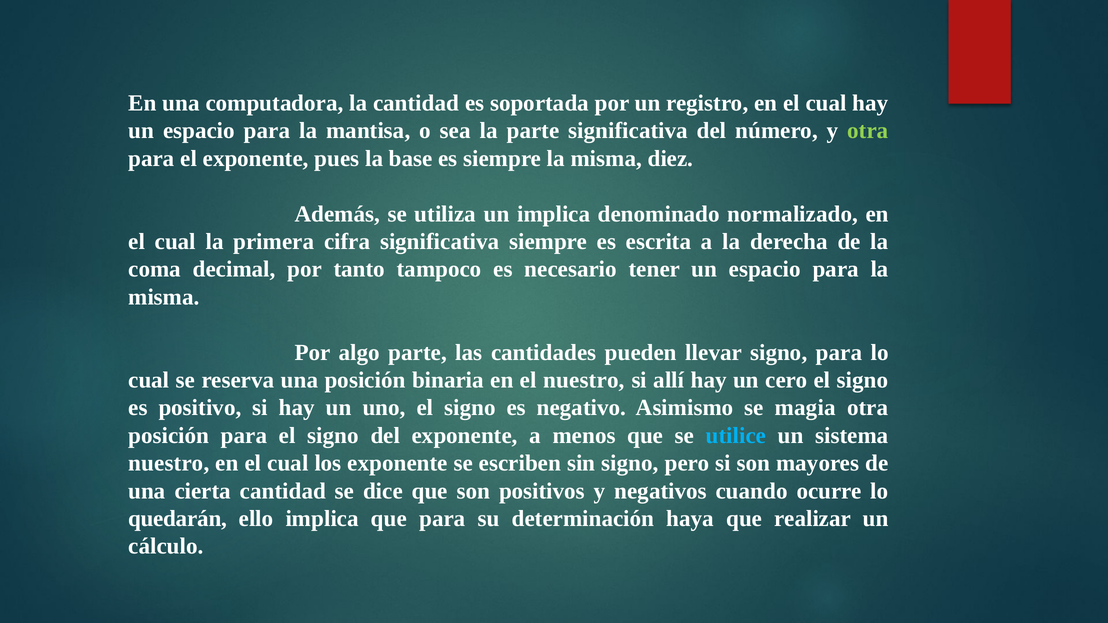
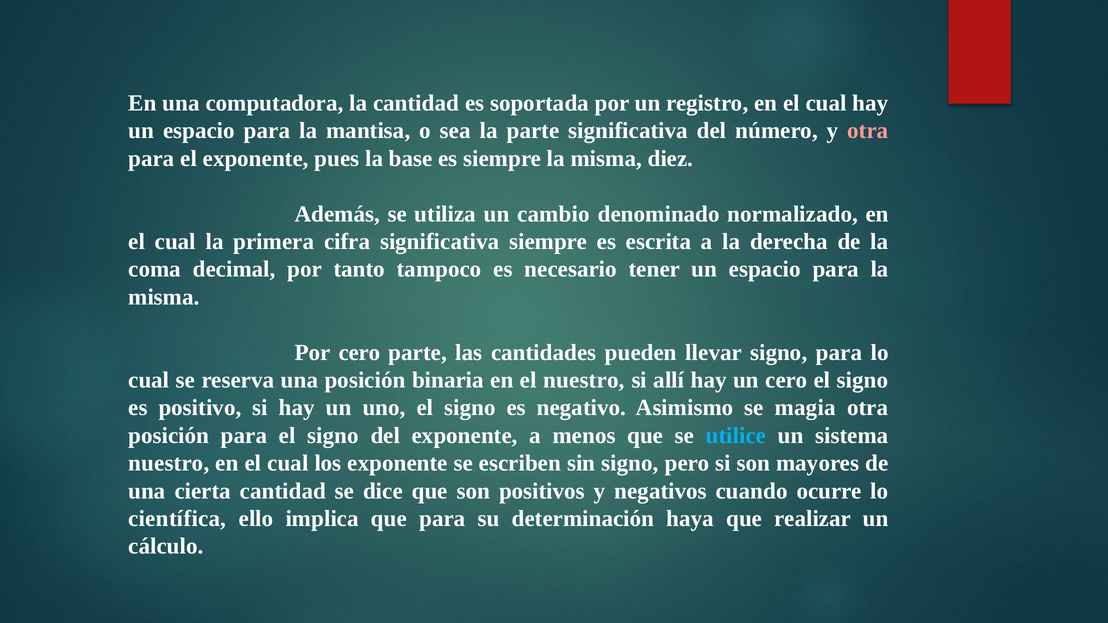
otra colour: light green -> pink (868, 131)
un implica: implica -> cambio (554, 214)
Por algo: algo -> cero (359, 353)
quedarán: quedarán -> científica (177, 519)
